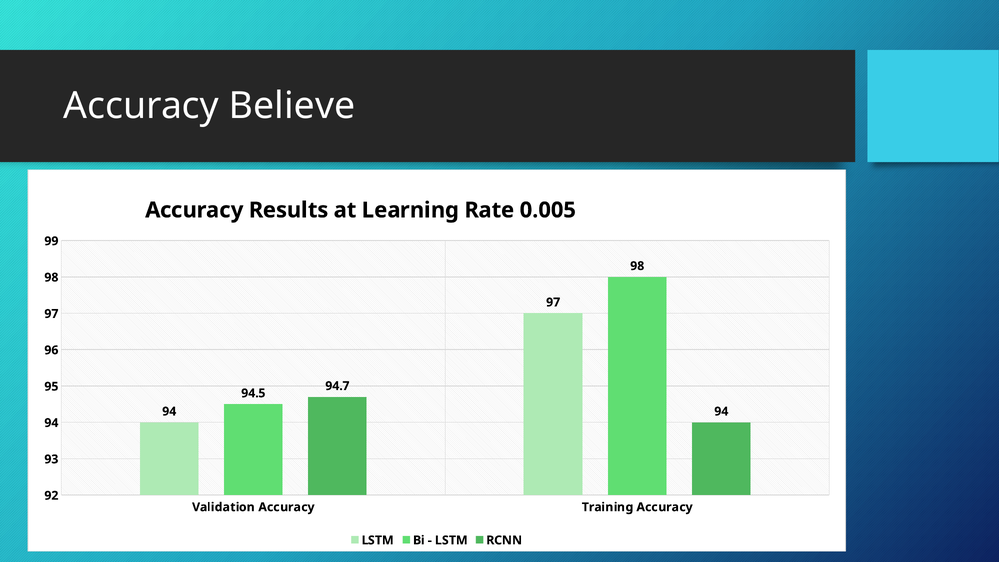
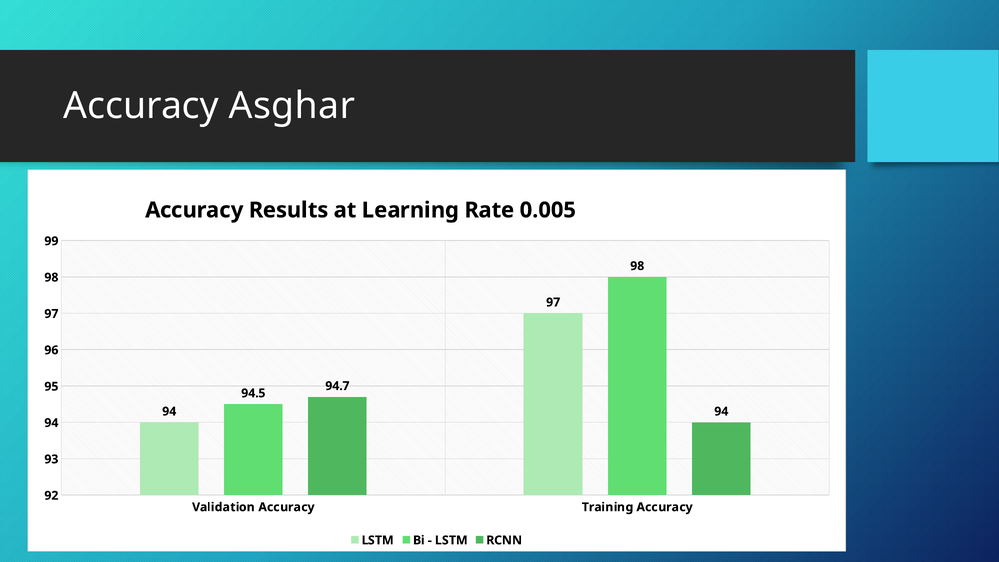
Believe: Believe -> Asghar (292, 106)
